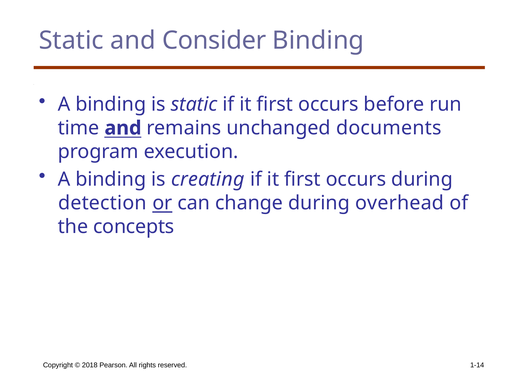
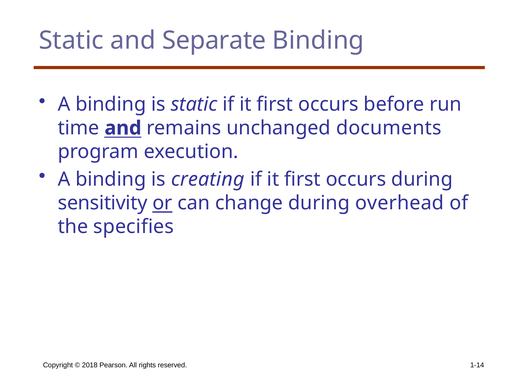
Consider: Consider -> Separate (214, 41)
detection: detection -> sensitivity (103, 203)
concepts: concepts -> specifies (134, 226)
